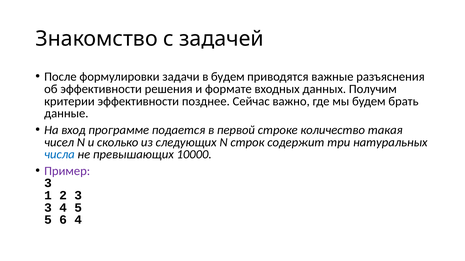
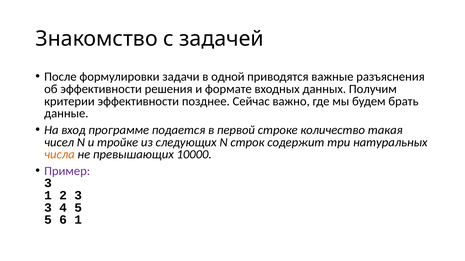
в будем: будем -> одной (228, 77)
сколько: сколько -> тройке (118, 143)
числа colour: blue -> orange (59, 155)
6 4: 4 -> 1 (78, 220)
